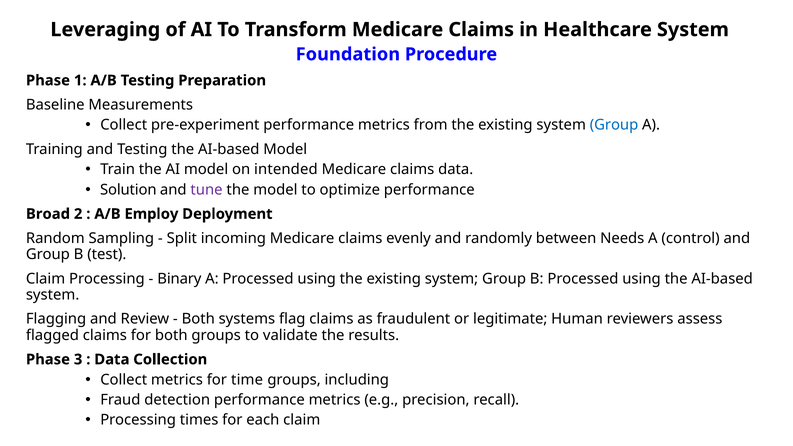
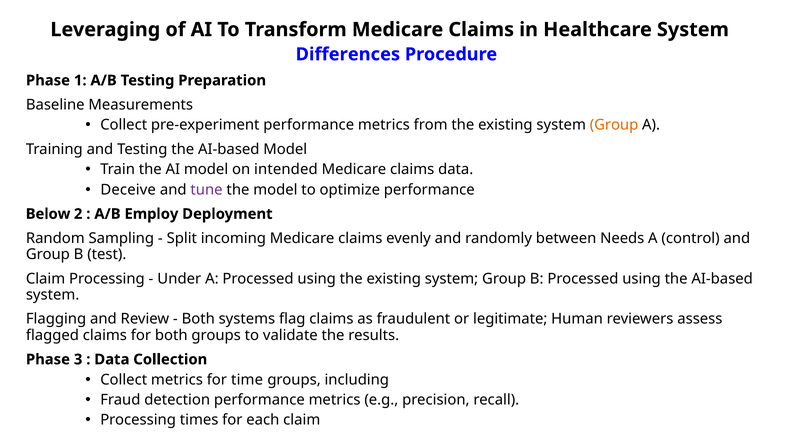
Foundation: Foundation -> Differences (348, 54)
Group colour: blue -> orange (614, 125)
Solution: Solution -> Deceive (128, 190)
Broad: Broad -> Below (48, 214)
Binary: Binary -> Under (179, 279)
